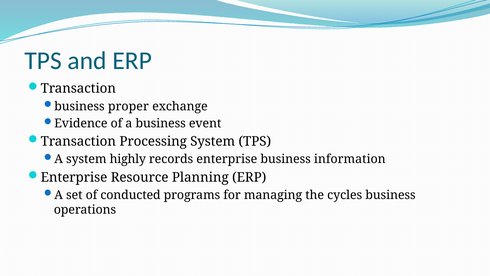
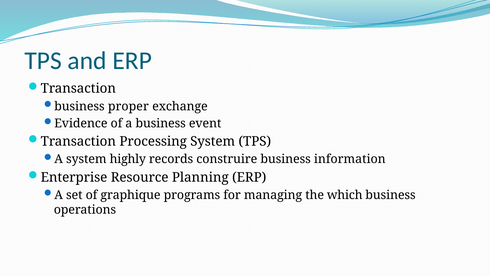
records enterprise: enterprise -> construire (227, 159)
conducted: conducted -> graphique (131, 195)
cycles: cycles -> which (345, 195)
